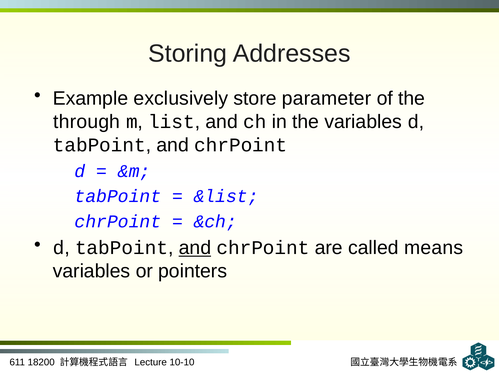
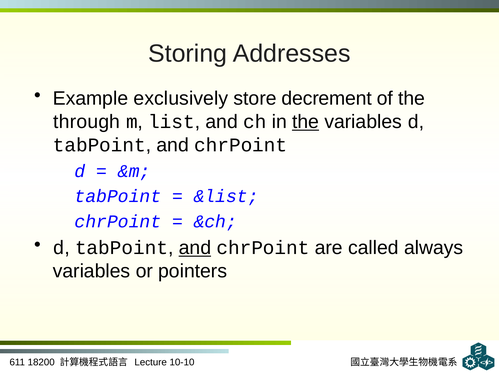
parameter: parameter -> decrement (327, 99)
the underline: none -> present (306, 122)
means: means -> always (434, 248)
